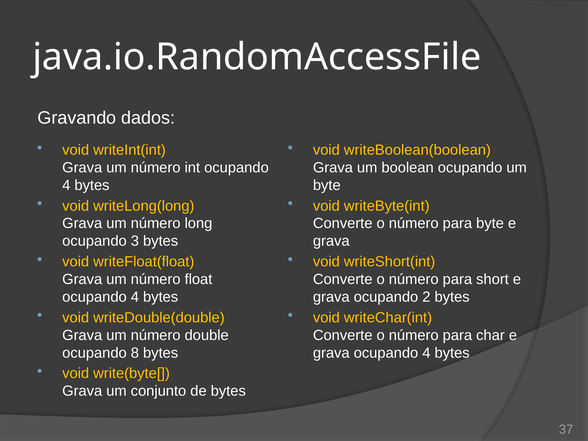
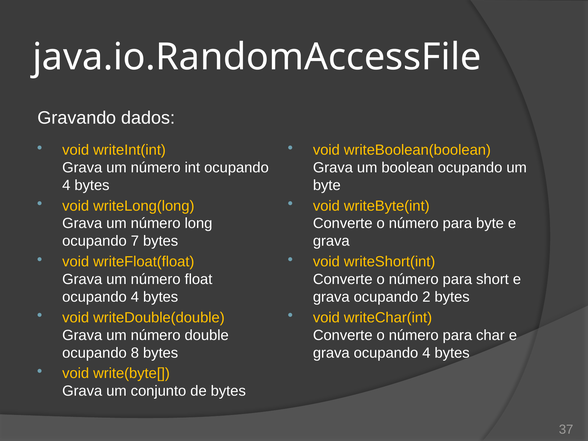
3: 3 -> 7 (135, 241)
